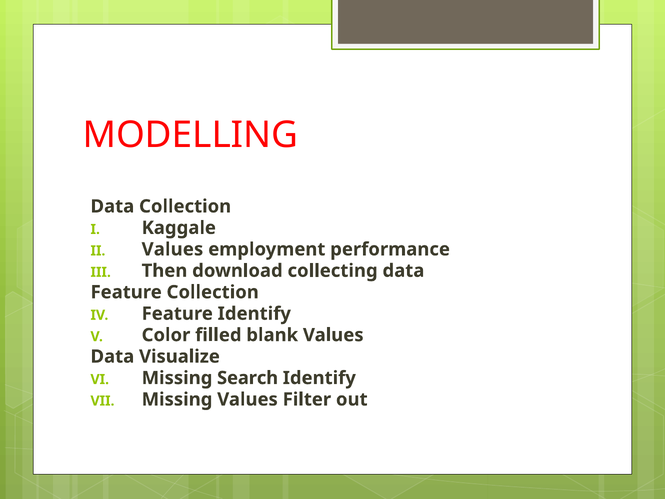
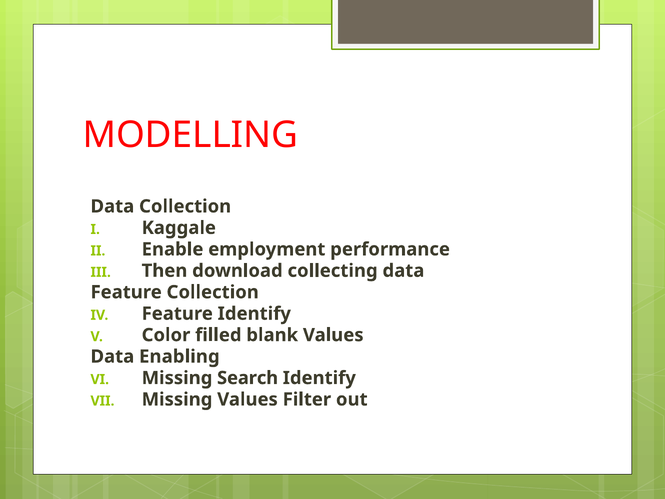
Values: Values -> Enable (172, 249)
Visualize: Visualize -> Enabling (179, 356)
